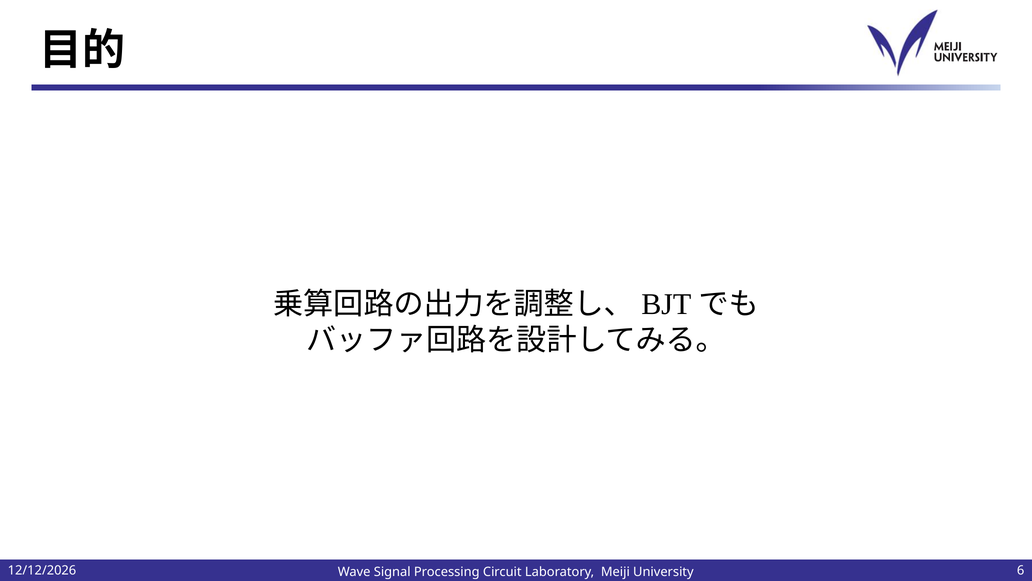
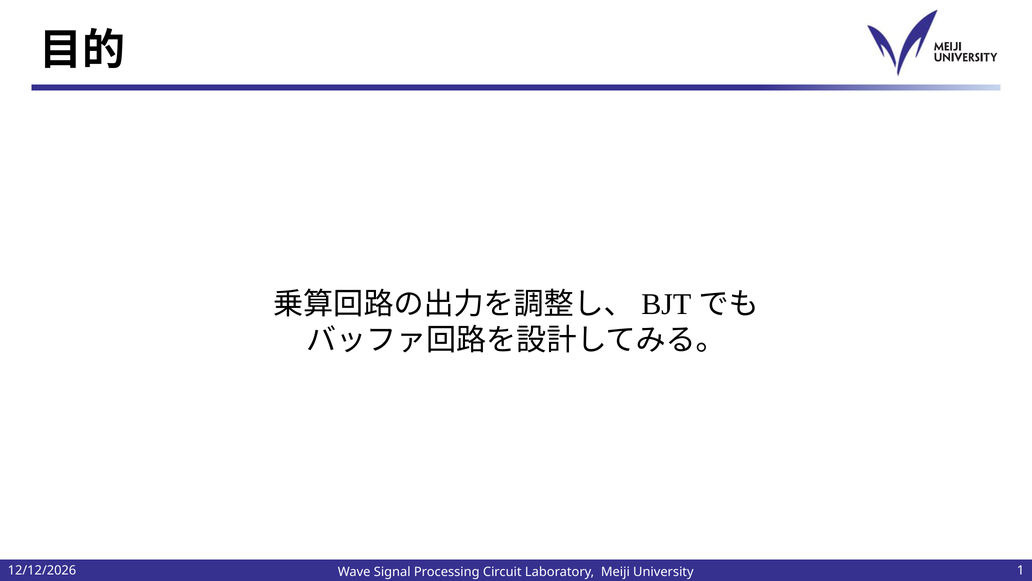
6: 6 -> 1 (1021, 570)
